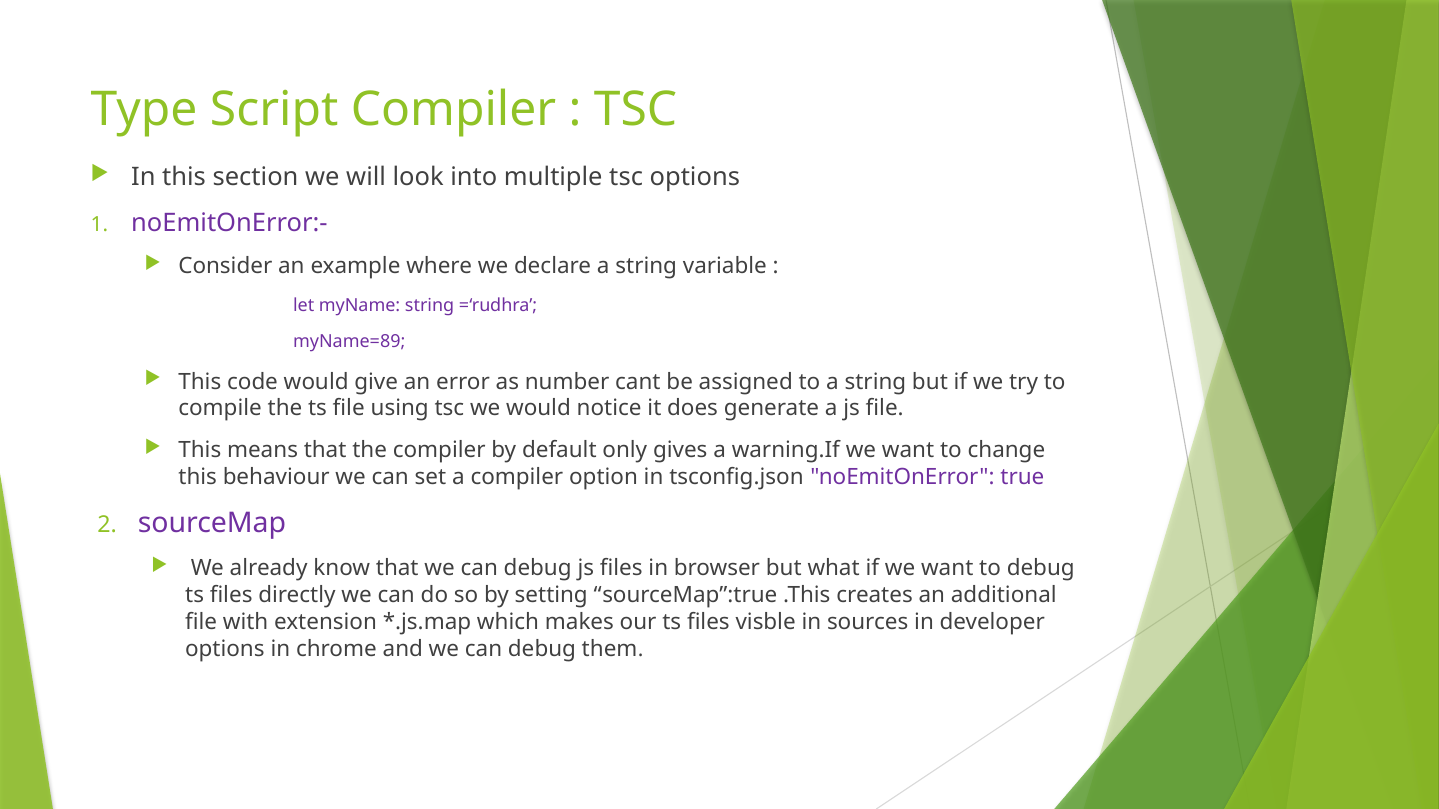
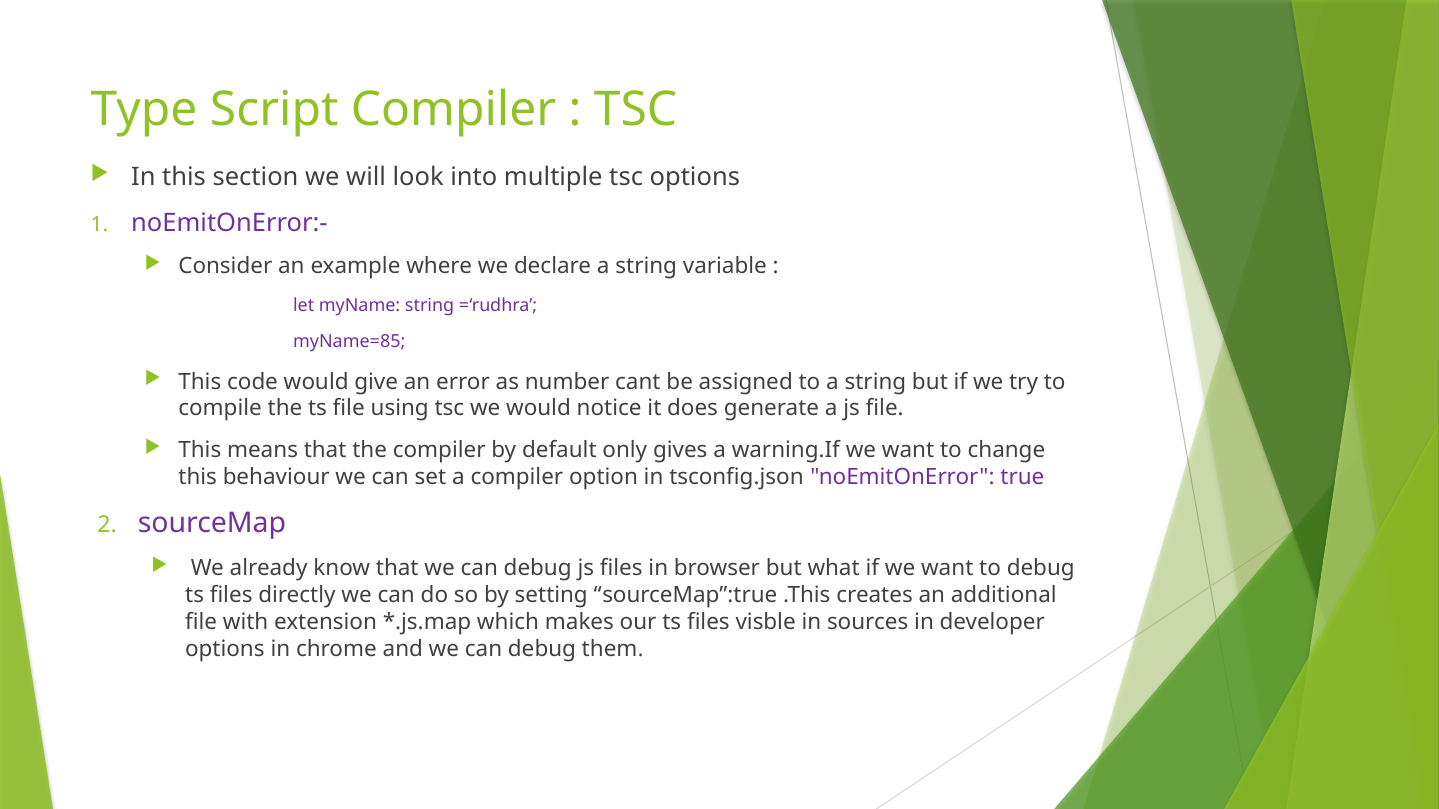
myName=89: myName=89 -> myName=85 (349, 342)
